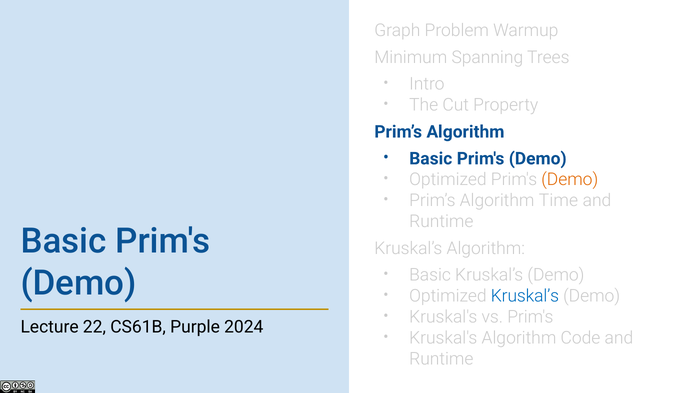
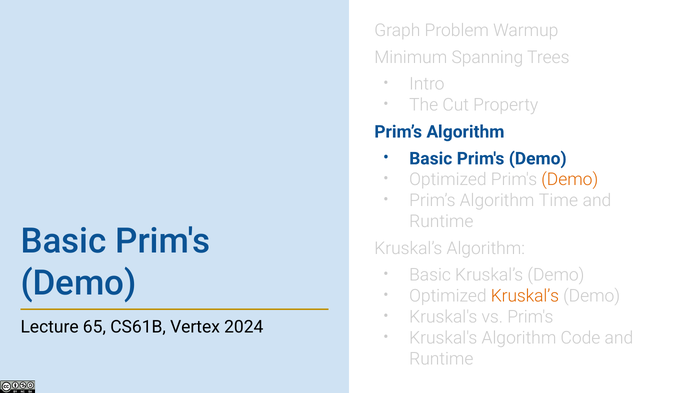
Kruskal’s colour: blue -> orange (525, 296)
22: 22 -> 65 (94, 327)
Purple: Purple -> Vertex (195, 327)
